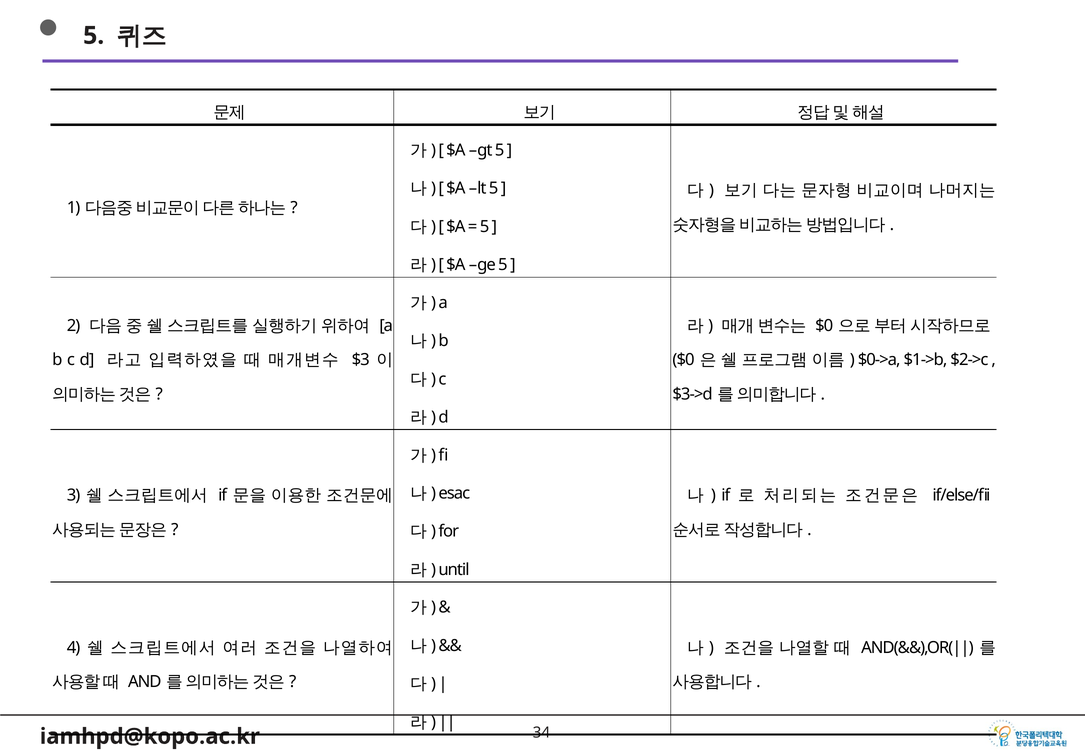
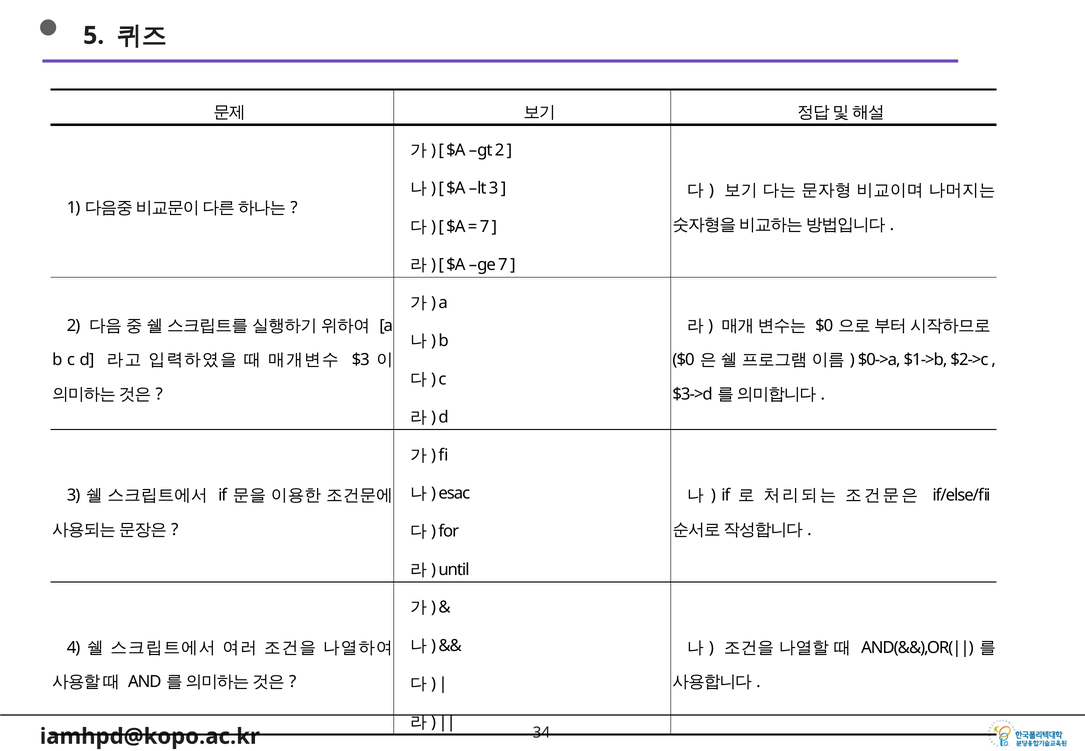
gt 5: 5 -> 2 (500, 150)
lt 5: 5 -> 3 (494, 188)
5: 5 -> 7 (485, 227)
ge 5: 5 -> 7 (503, 265)
